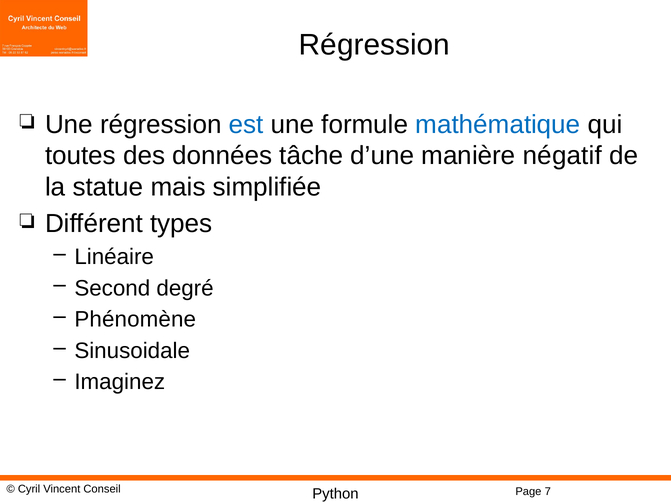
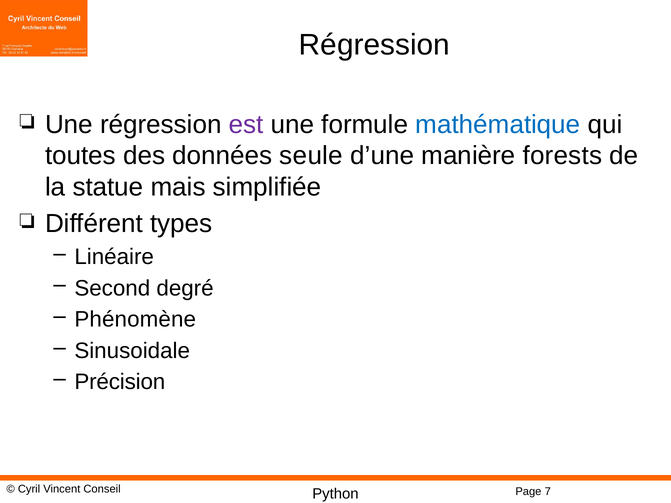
est colour: blue -> purple (246, 125)
tâche: tâche -> seule (311, 156)
négatif: négatif -> forests (562, 156)
Imaginez: Imaginez -> Précision (120, 382)
